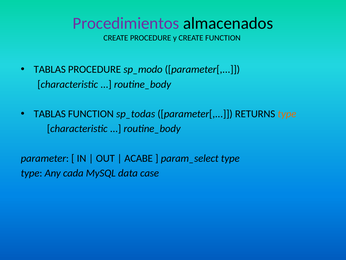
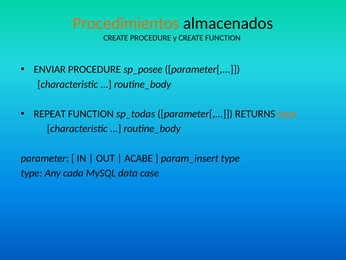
Procedimientos colour: purple -> orange (126, 23)
TABLAS: TABLAS -> ENVIAR (50, 69)
sp_modo: sp_modo -> sp_posee (143, 69)
TABLAS: TABLAS -> REPEAT (50, 114)
param_select: param_select -> param_insert (190, 158)
